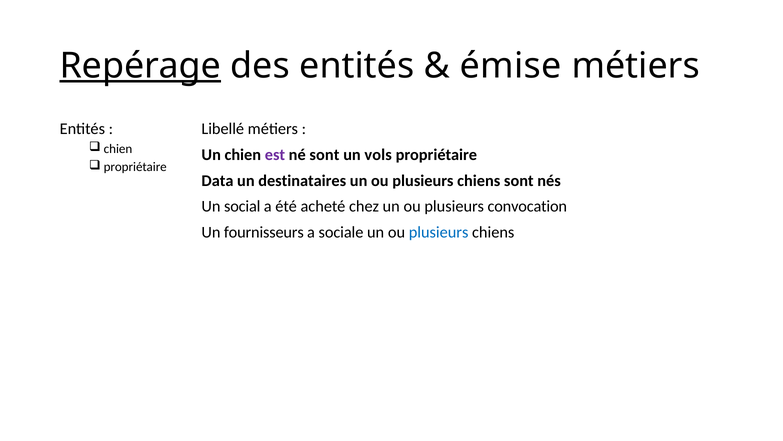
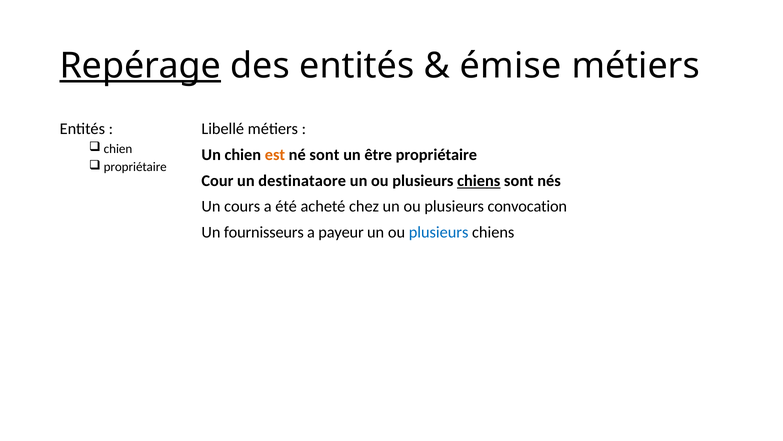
est colour: purple -> orange (275, 155)
vols: vols -> être (378, 155)
Data: Data -> Cour (217, 181)
destinataires: destinataires -> destinataore (302, 181)
chiens underline: none -> present (479, 181)
social: social -> cours (242, 206)
sociale: sociale -> payeur (341, 232)
